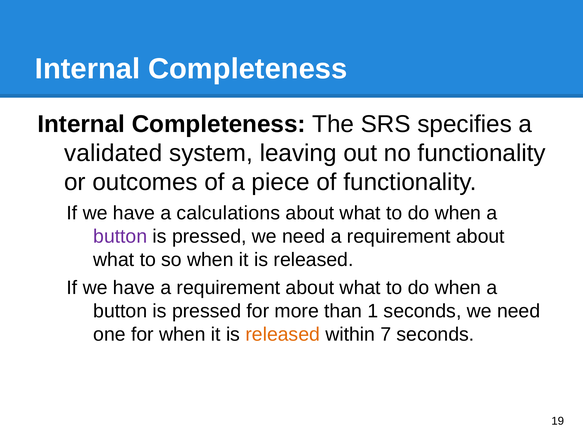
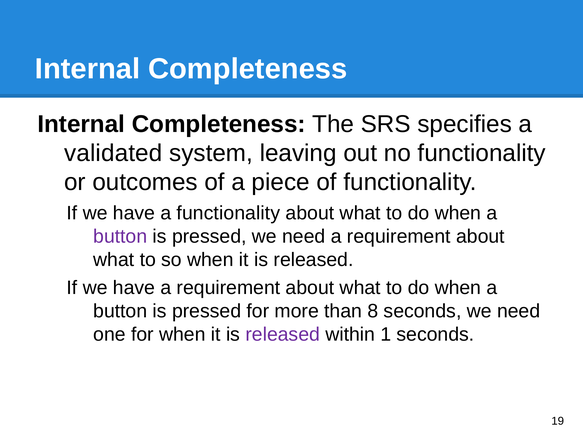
a calculations: calculations -> functionality (228, 213)
1: 1 -> 8 (373, 311)
released colour: orange -> purple (283, 335)
7: 7 -> 1 (386, 335)
